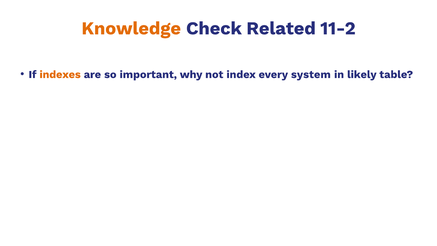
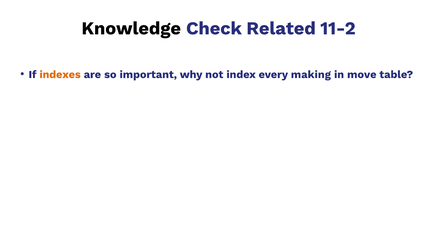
Knowledge colour: orange -> black (131, 28)
system: system -> making (311, 74)
likely: likely -> move (362, 74)
